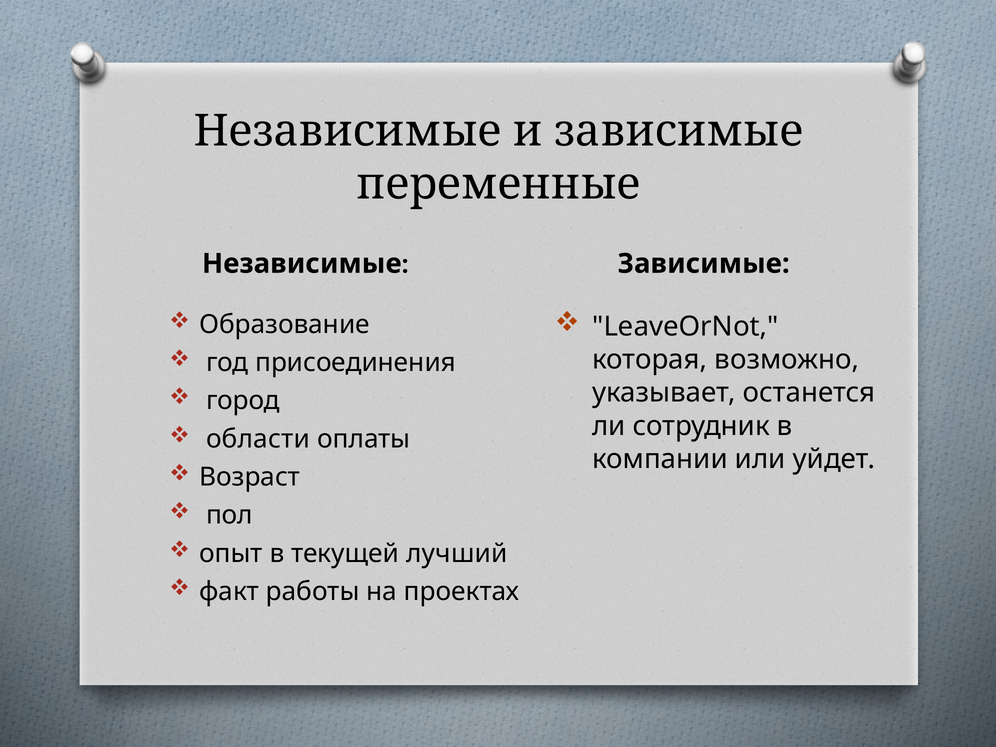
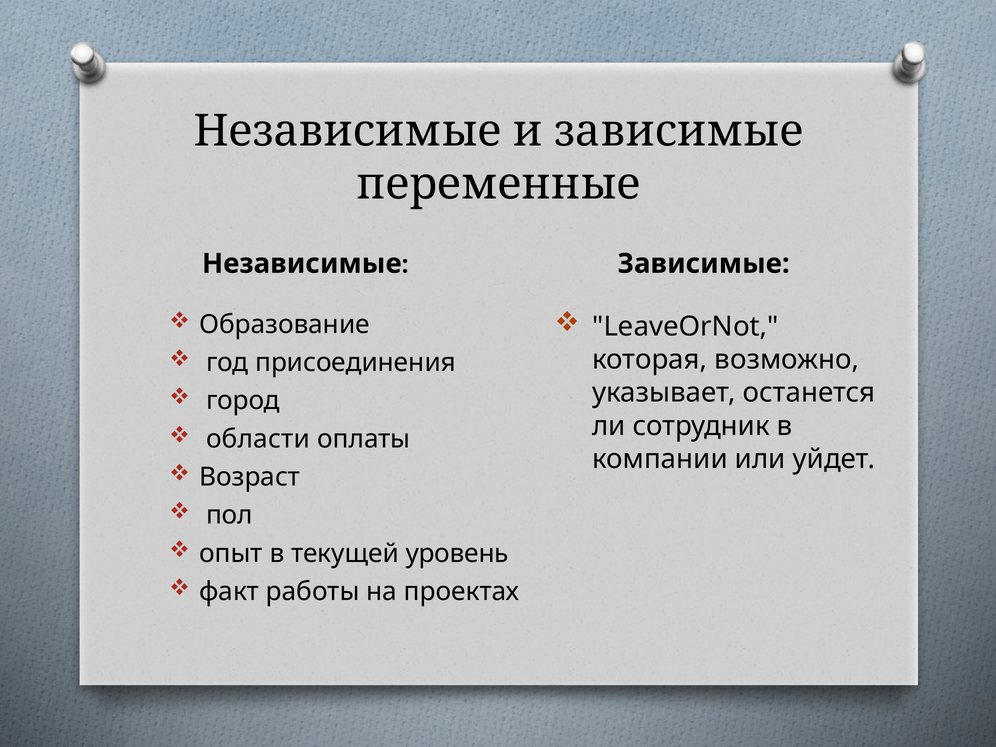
лучший: лучший -> уровень (457, 553)
